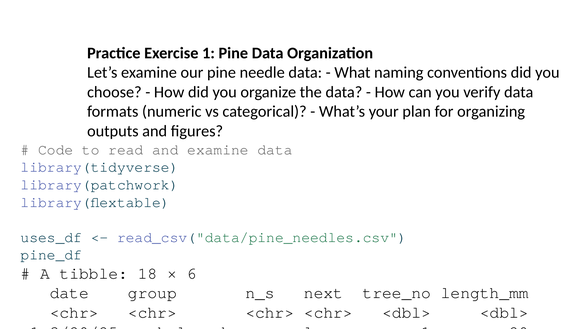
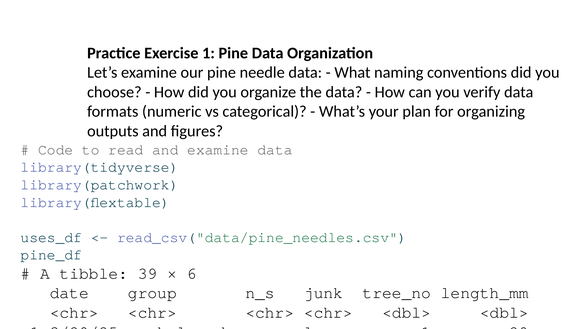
18: 18 -> 39 (148, 274)
next: next -> junk (323, 293)
